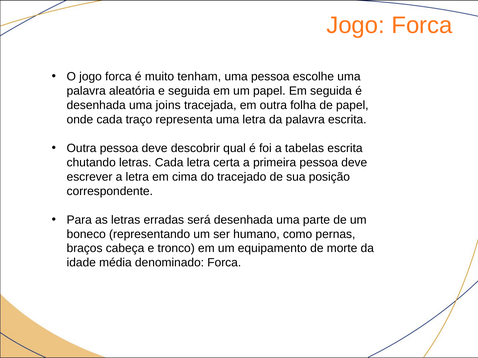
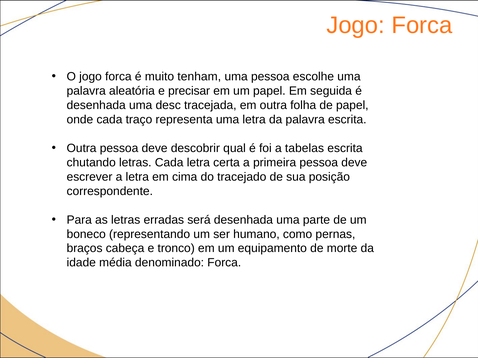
e seguida: seguida -> precisar (189, 91)
joins: joins -> desc (168, 105)
